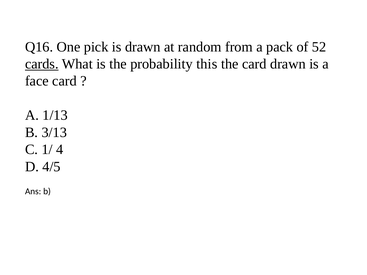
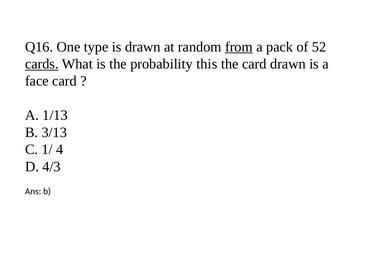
pick: pick -> type (96, 47)
from underline: none -> present (239, 47)
4/5: 4/5 -> 4/3 (52, 167)
